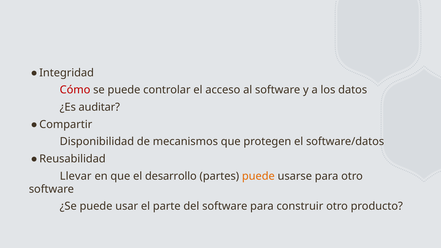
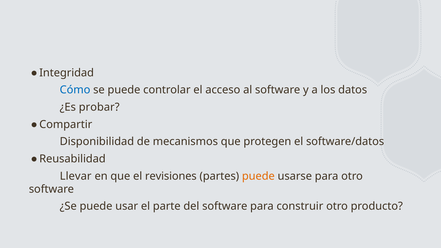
Cómo colour: red -> blue (75, 90)
auditar: auditar -> probar (99, 107)
desarrollo: desarrollo -> revisiones (171, 176)
